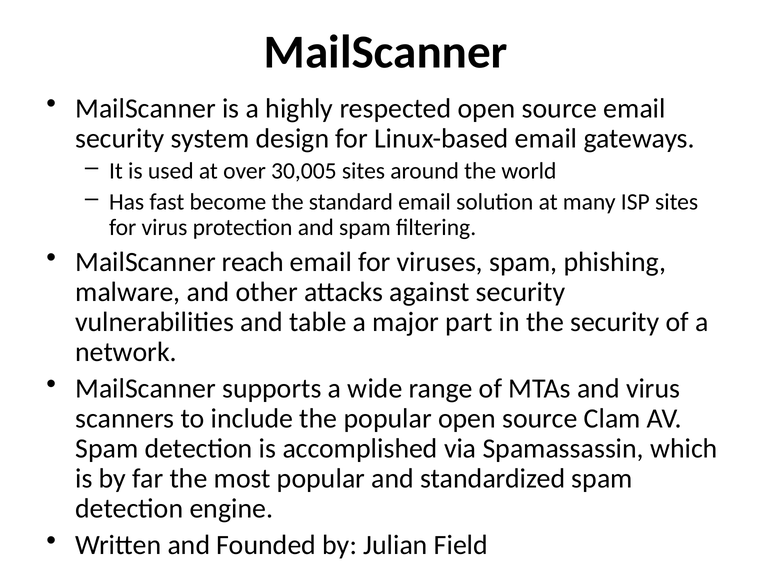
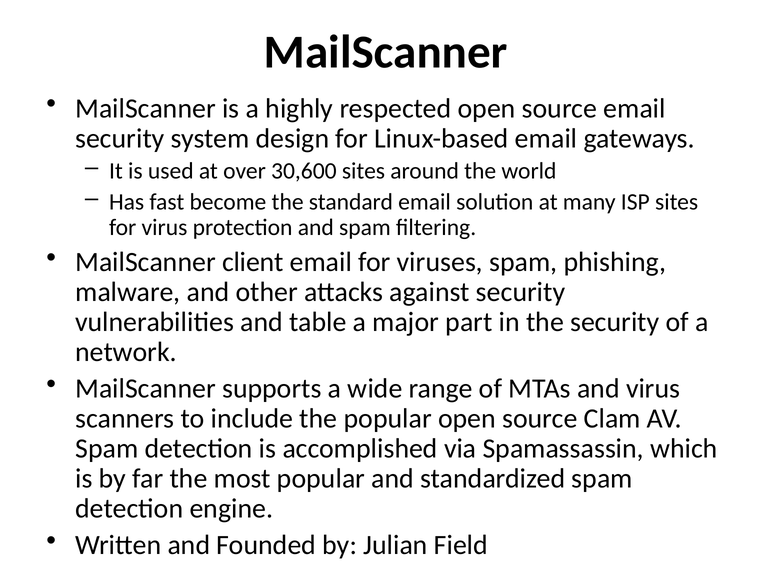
30,005: 30,005 -> 30,600 (304, 171)
reach: reach -> client (253, 262)
